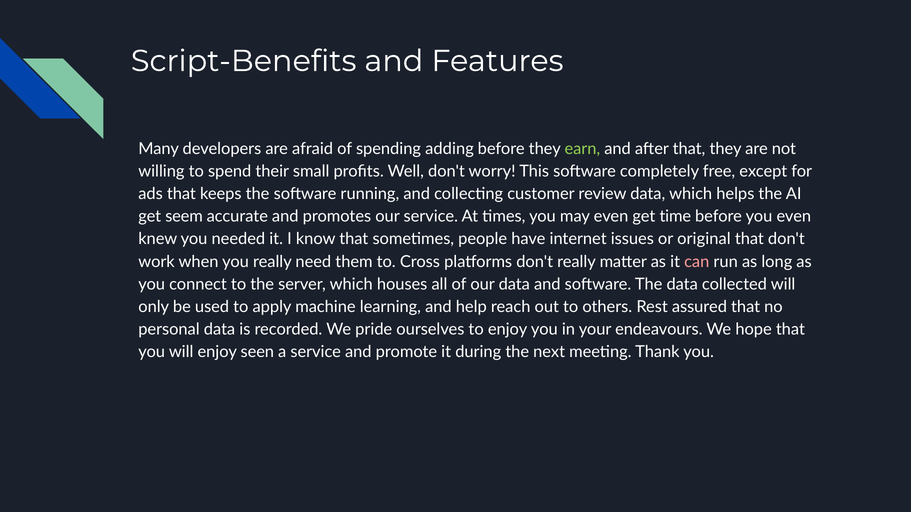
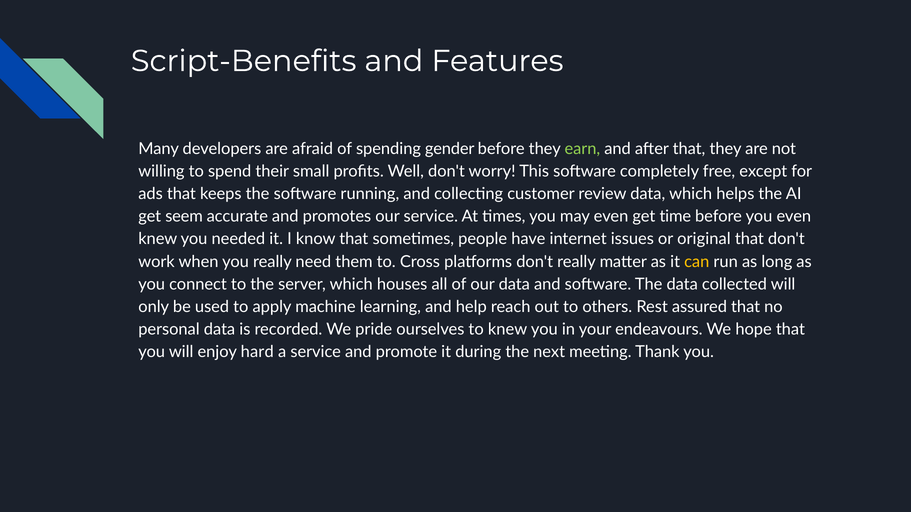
adding: adding -> gender (450, 149)
can colour: pink -> yellow (697, 262)
to enjoy: enjoy -> knew (508, 330)
seen: seen -> hard (257, 352)
